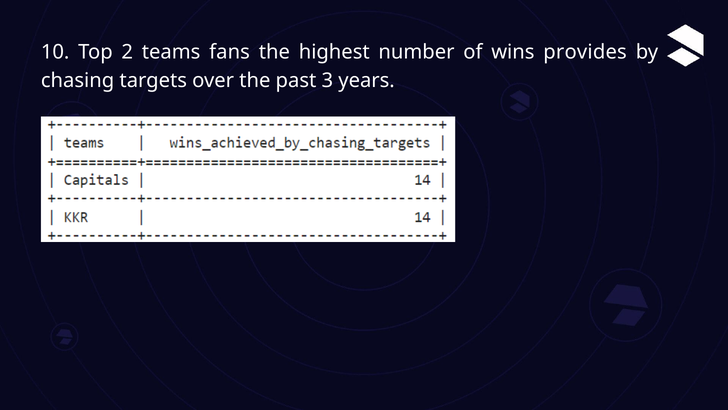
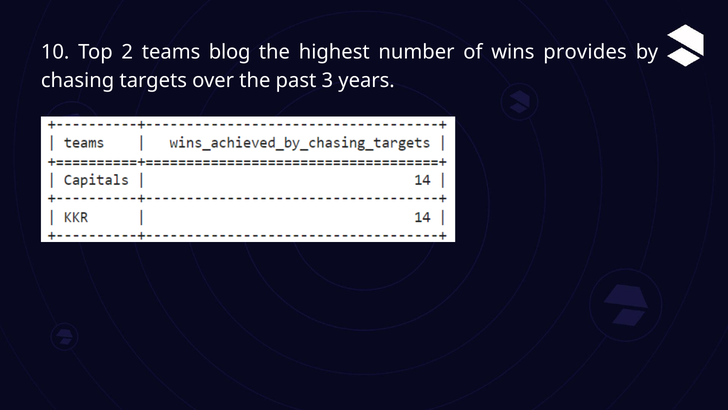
fans: fans -> blog (230, 52)
